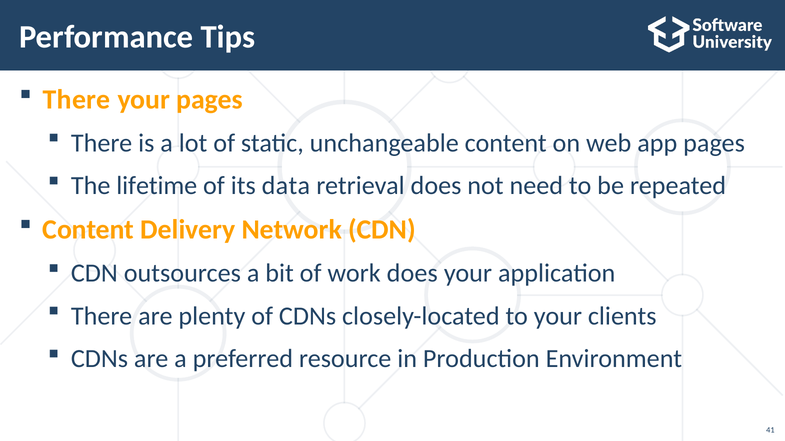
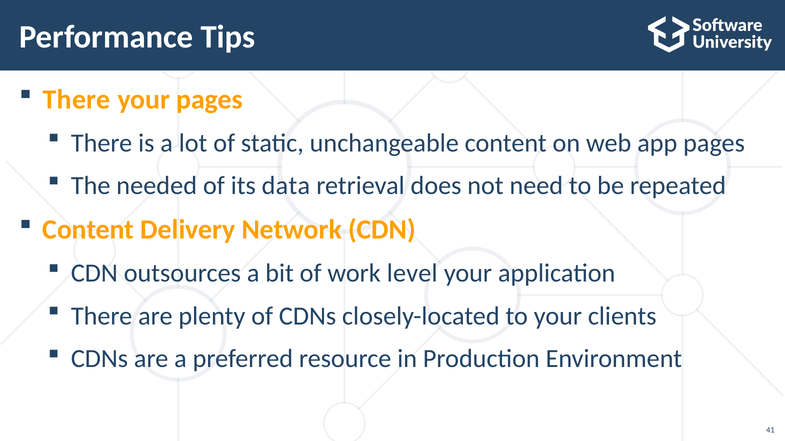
lifetime: lifetime -> needed (157, 186)
work does: does -> level (412, 274)
